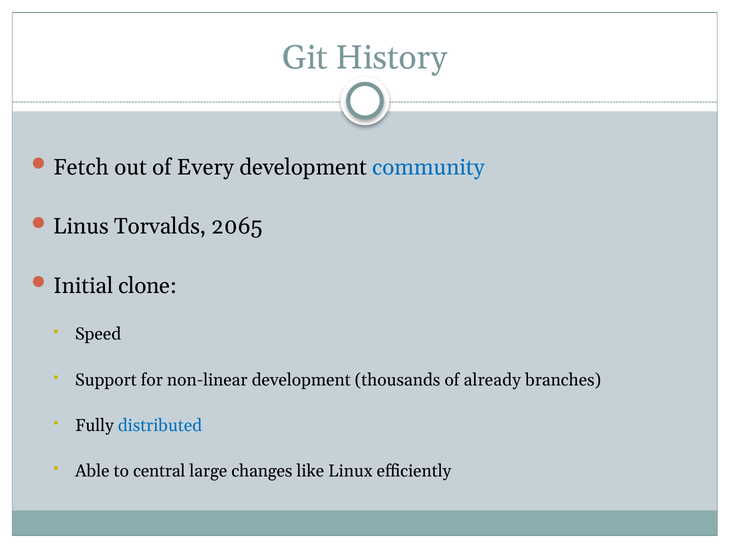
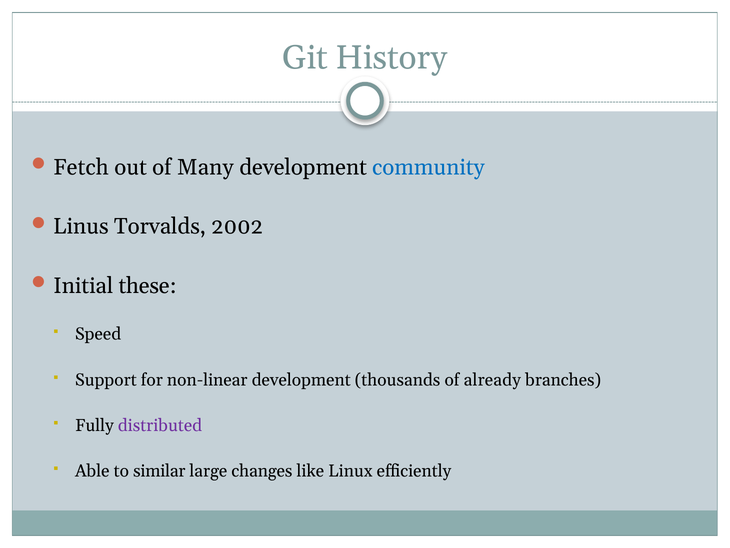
Every: Every -> Many (205, 167)
2065: 2065 -> 2002 (237, 226)
clone: clone -> these (147, 286)
distributed colour: blue -> purple (160, 425)
central: central -> similar (159, 471)
